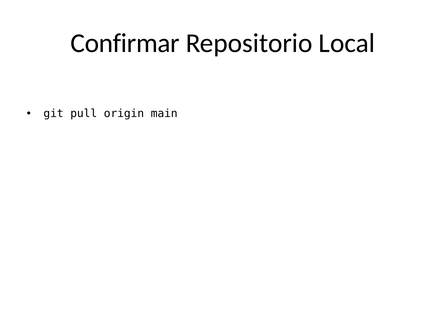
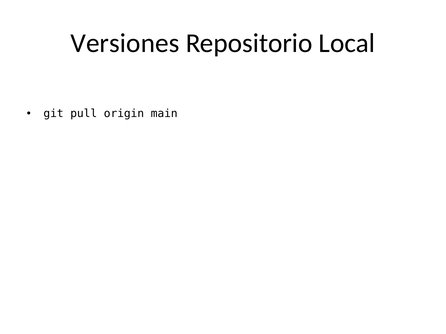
Confirmar: Confirmar -> Versiones (125, 43)
